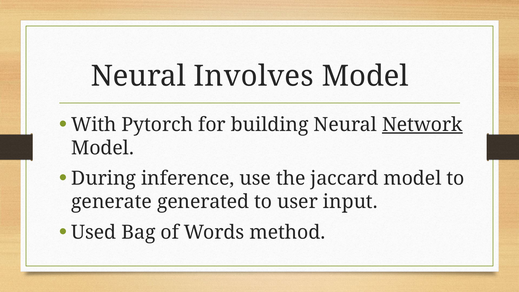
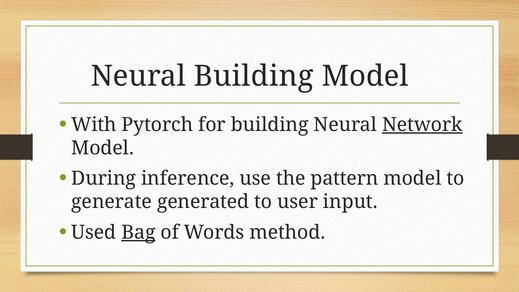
Neural Involves: Involves -> Building (254, 76)
jaccard: jaccard -> pattern (345, 178)
Bag underline: none -> present (138, 232)
